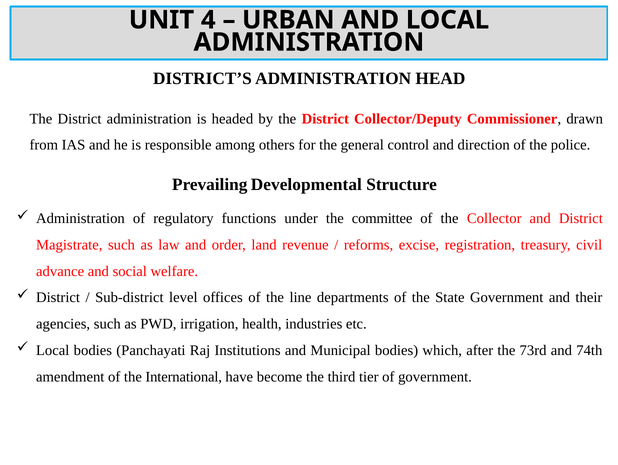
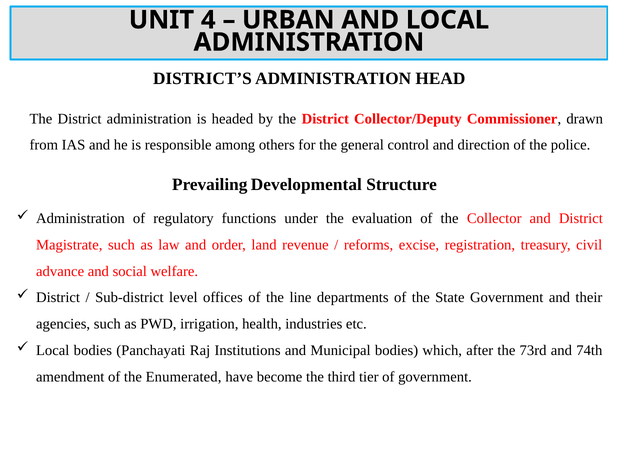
committee: committee -> evaluation (382, 219)
International: International -> Enumerated (184, 377)
